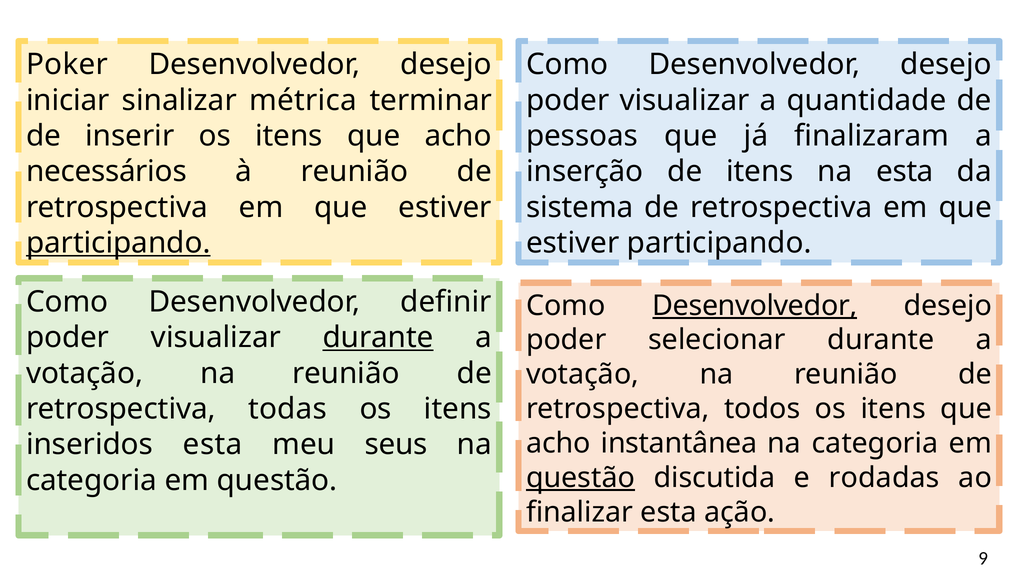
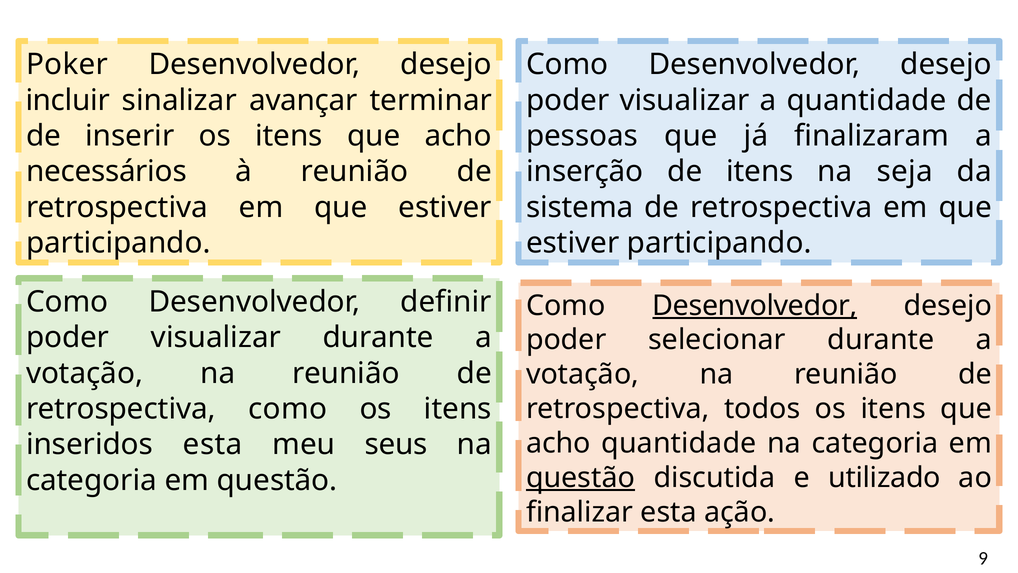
iniciar: iniciar -> incluir (68, 100)
métrica: métrica -> avançar (303, 100)
na esta: esta -> seja (905, 172)
participando underline: present -> none (118, 243)
durante underline: present -> none (378, 337)
retrospectiva todas: todas -> como (288, 409)
acho instantânea: instantânea -> quantidade (679, 443)
rodadas: rodadas -> utilizado (884, 477)
